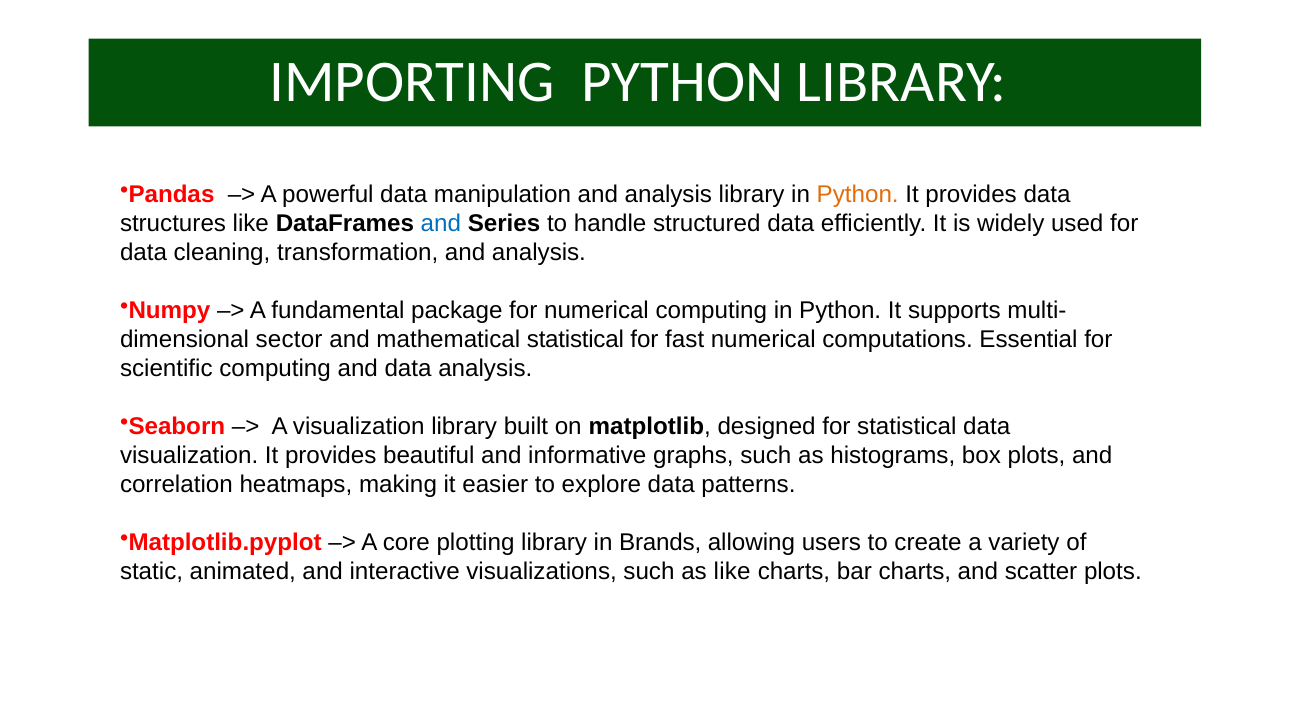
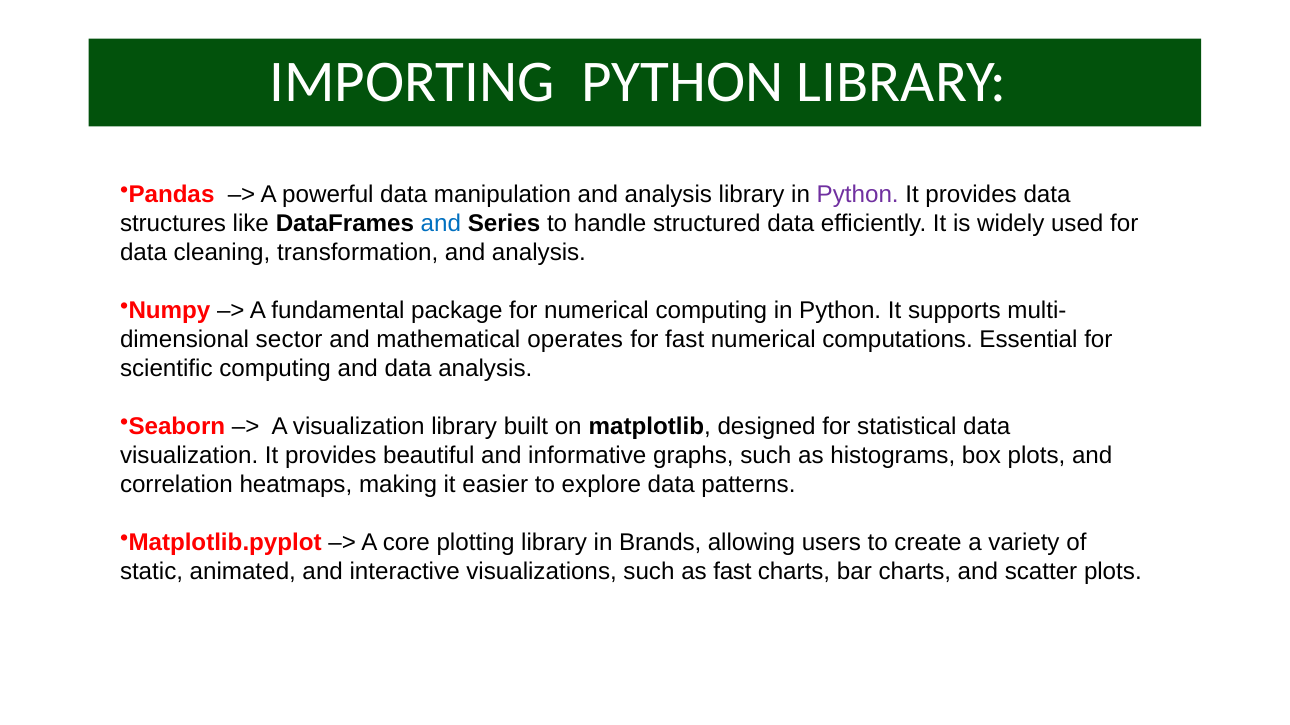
Python colour: orange -> purple (858, 195)
mathematical statistical: statistical -> operates (575, 340)
as like: like -> fast (732, 572)
